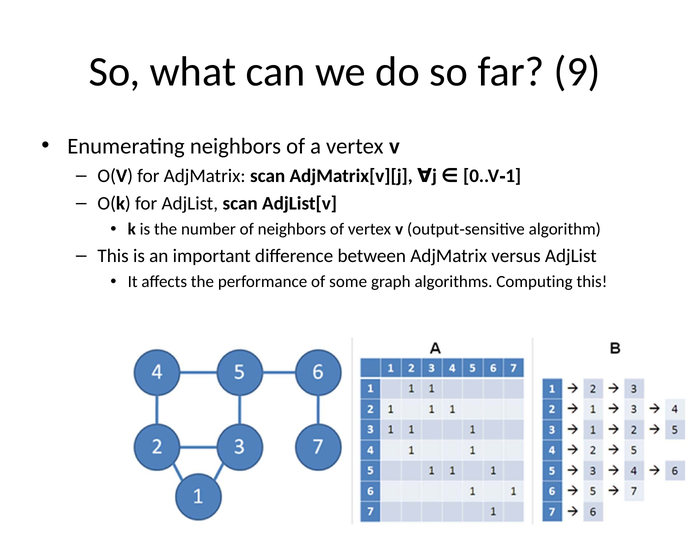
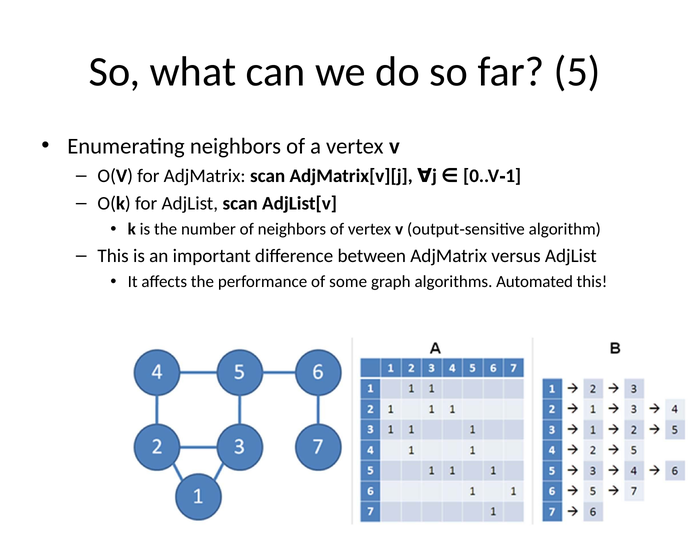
9: 9 -> 5 (577, 72)
Computing: Computing -> Automated (535, 282)
